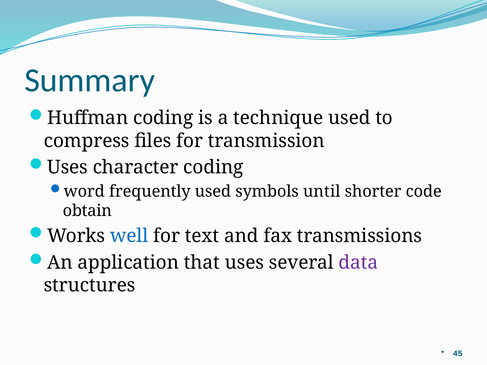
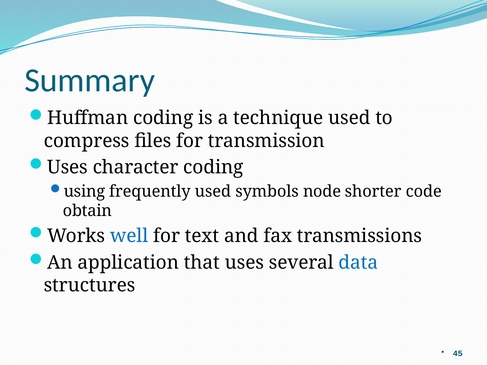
word: word -> using (84, 192)
until: until -> node (322, 192)
data colour: purple -> blue (358, 263)
